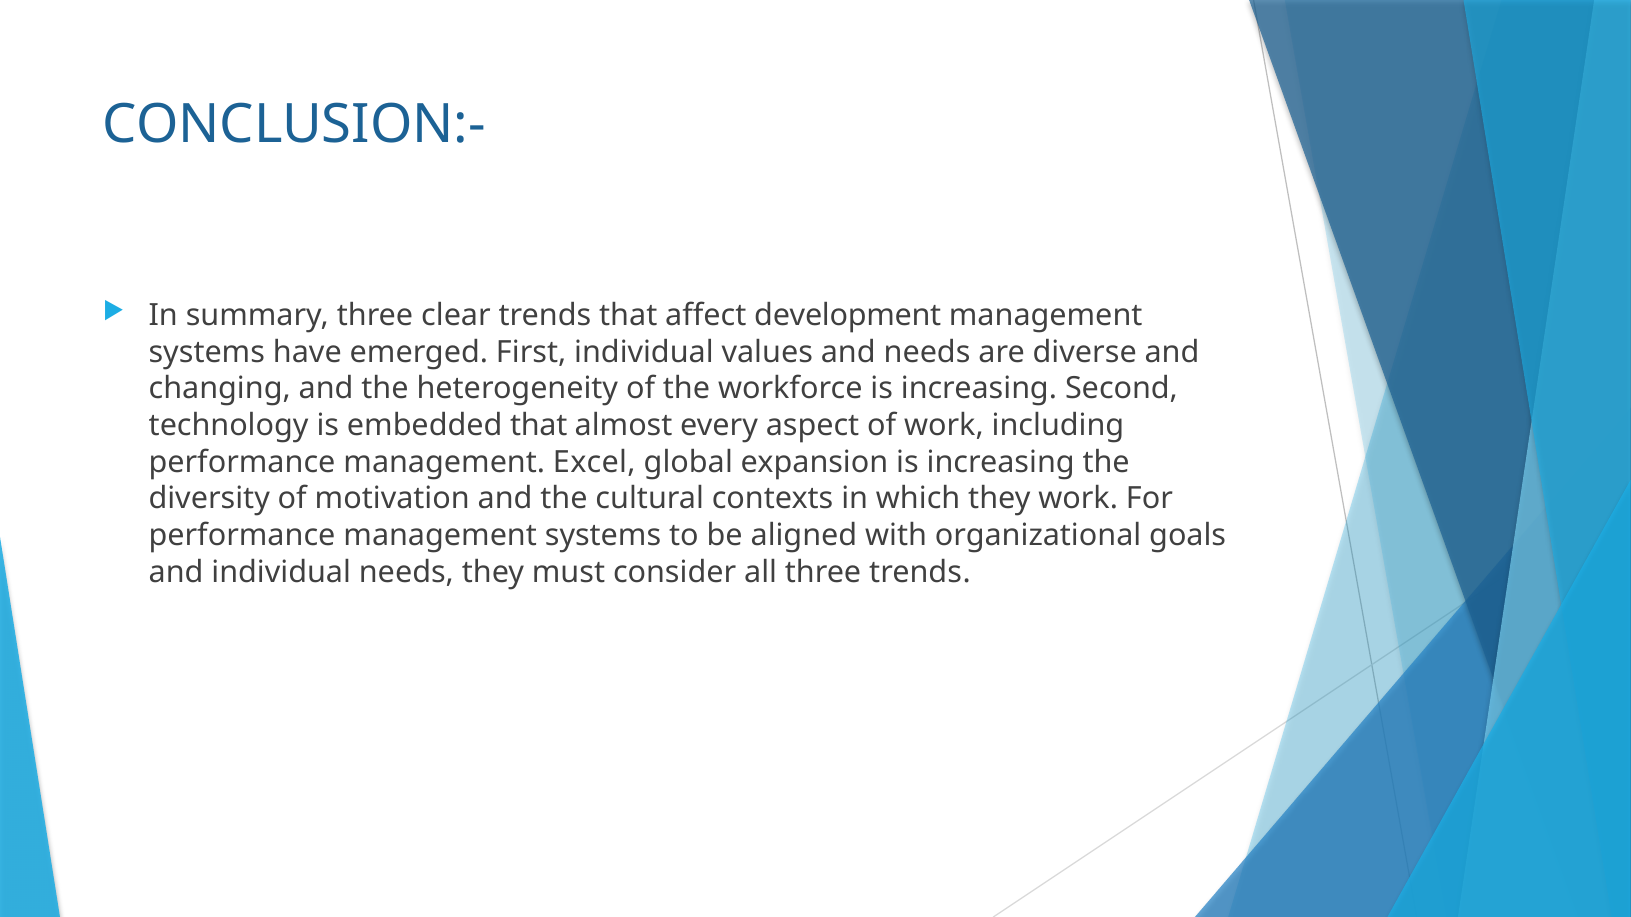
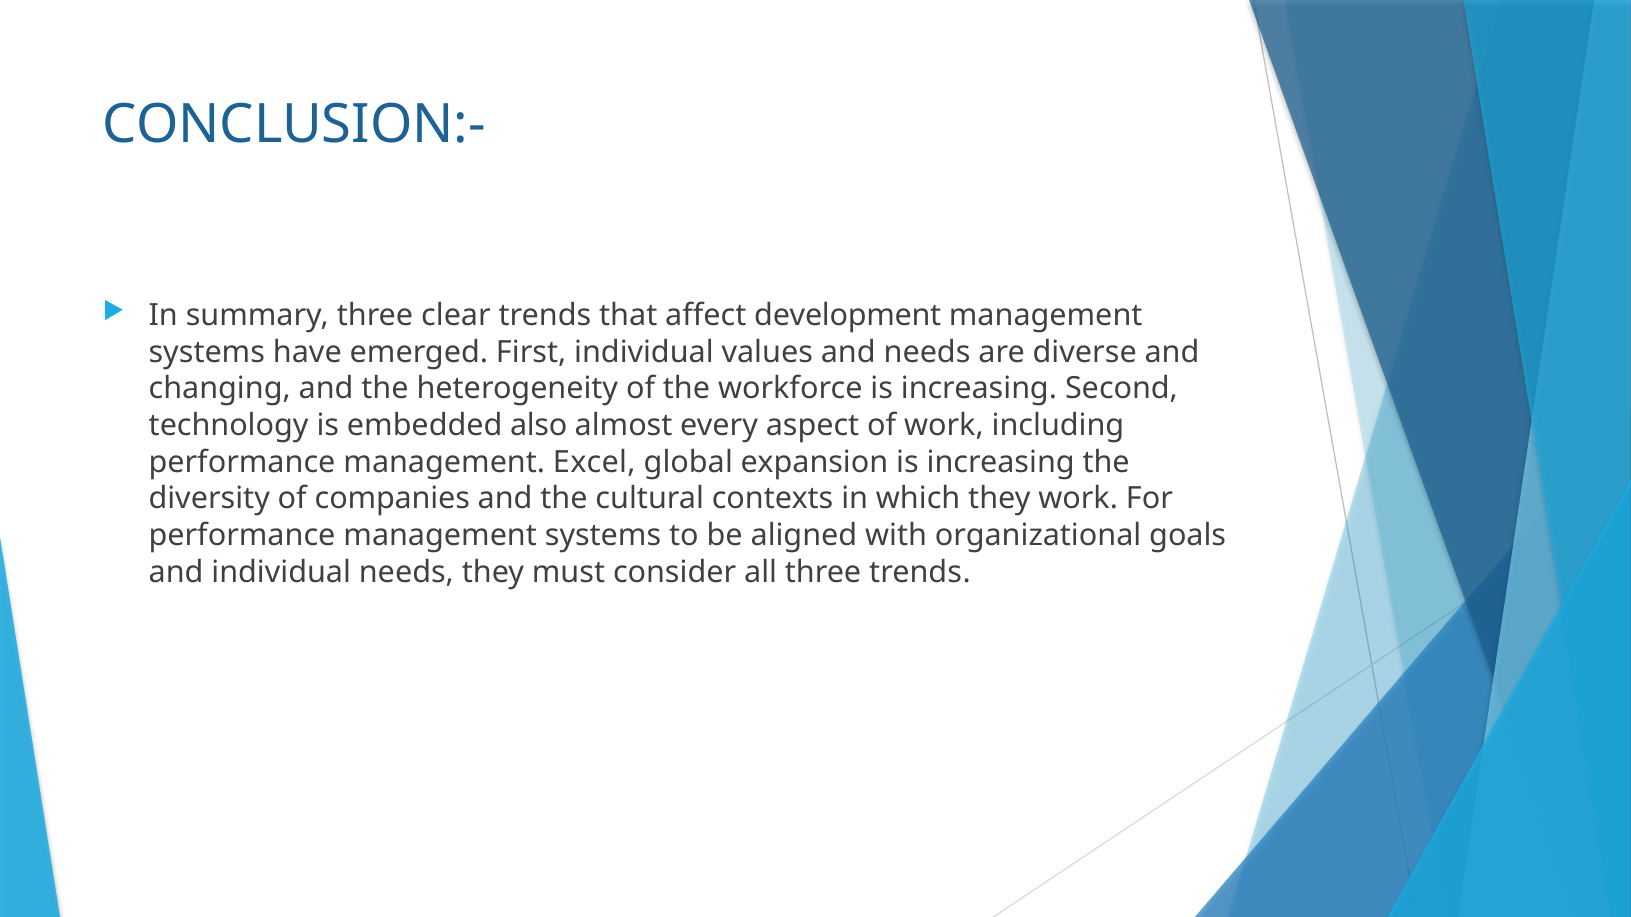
embedded that: that -> also (539, 426)
motivation: motivation -> companies (392, 499)
